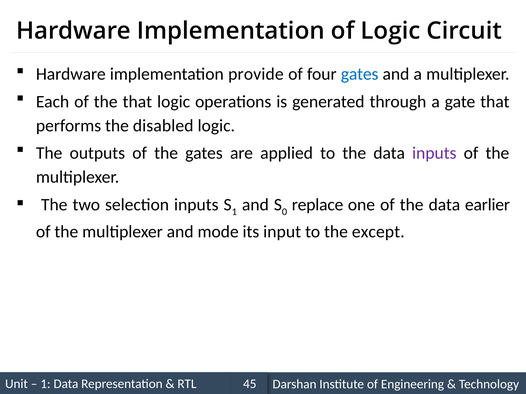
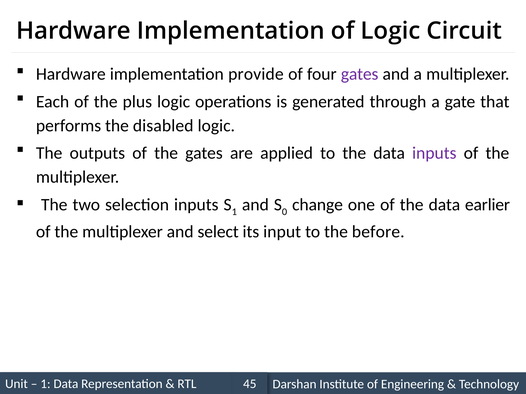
gates colour: blue -> purple (360, 74)
the that: that -> plus (137, 102)
replace: replace -> change (318, 205)
mode: mode -> select (218, 232)
except: except -> before (378, 232)
